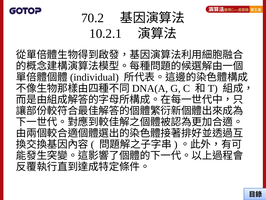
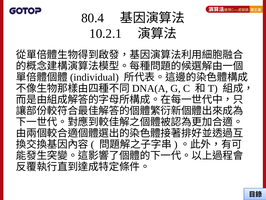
70.2: 70.2 -> 80.4 (93, 18)
